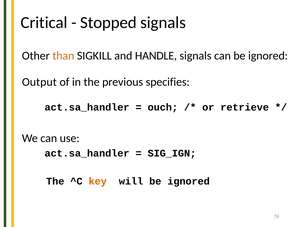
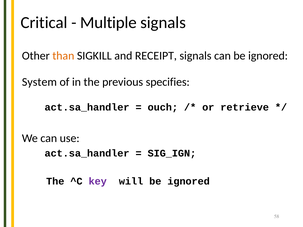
Stopped: Stopped -> Multiple (108, 23)
HANDLE: HANDLE -> RECEIPT (156, 56)
Output: Output -> System (39, 82)
key colour: orange -> purple (98, 181)
